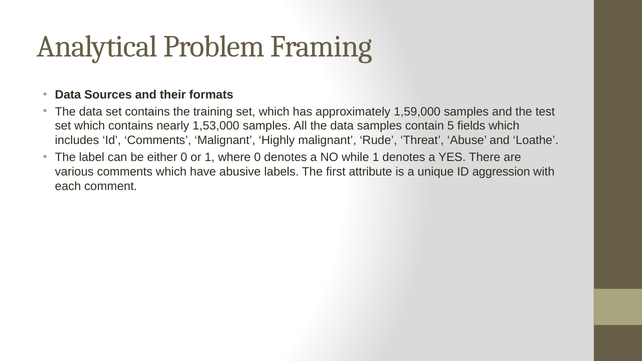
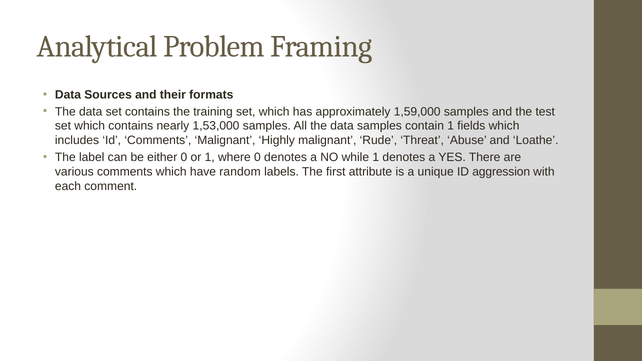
contain 5: 5 -> 1 (451, 126)
abusive: abusive -> random (240, 172)
